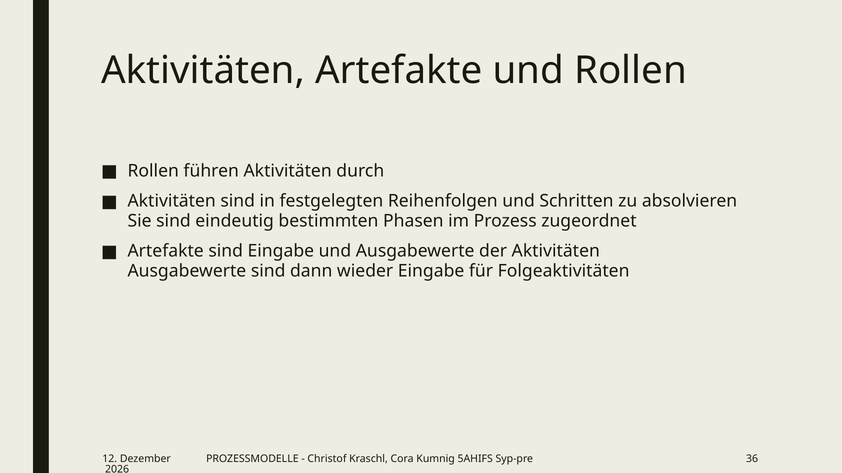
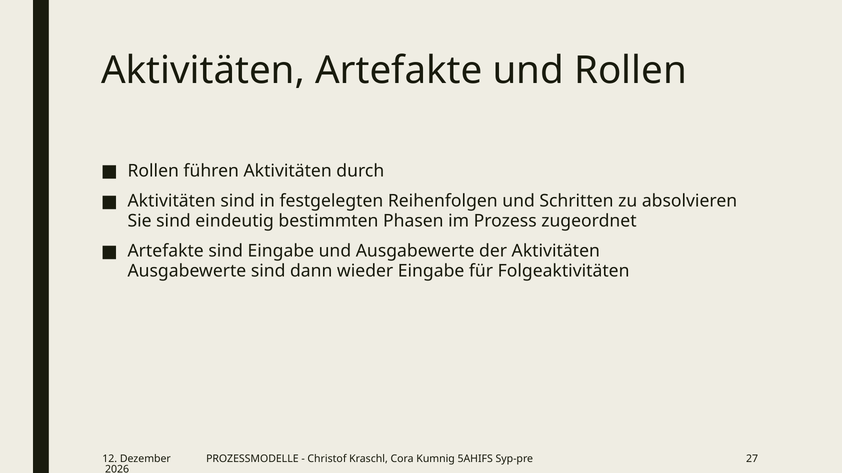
36: 36 -> 27 (752, 460)
